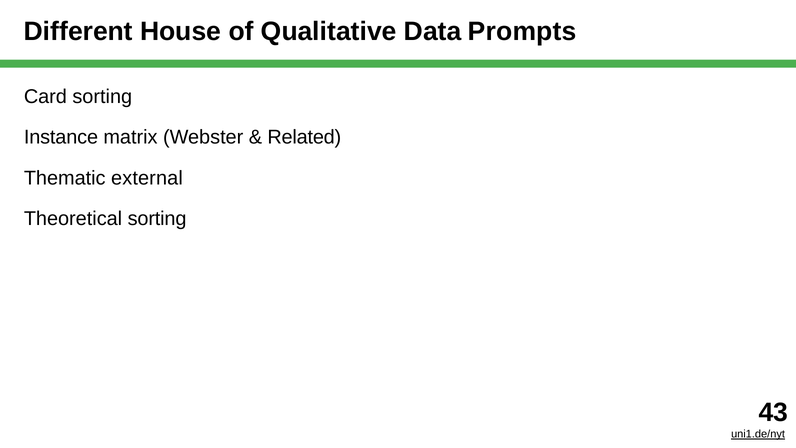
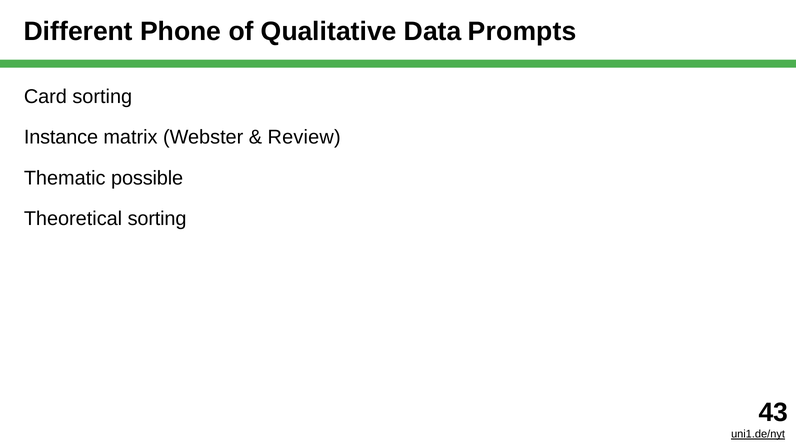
House: House -> Phone (181, 32)
Related: Related -> Review (304, 137)
external: external -> possible (147, 178)
